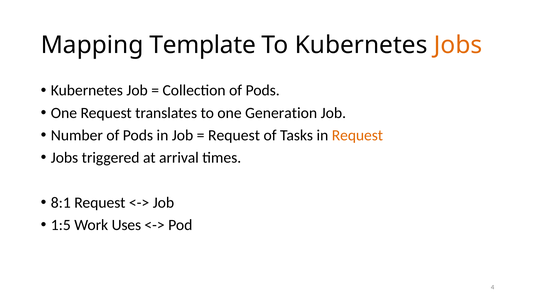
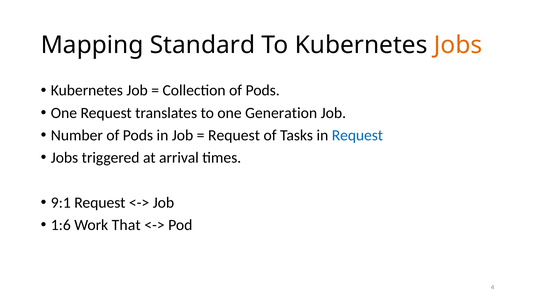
Template: Template -> Standard (202, 45)
Request colour: orange -> blue (357, 135)
8:1: 8:1 -> 9:1 (61, 203)
1:5: 1:5 -> 1:6 (61, 225)
Uses: Uses -> That (126, 225)
